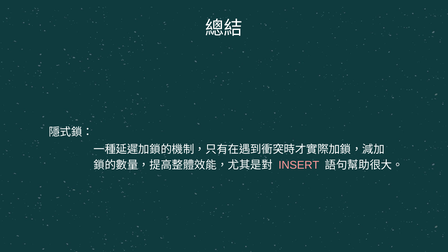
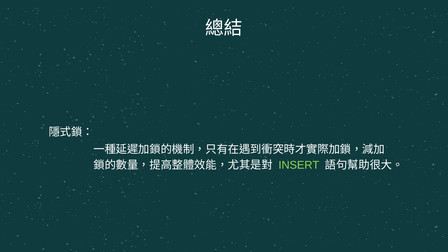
INSERT colour: pink -> light green (299, 165)
